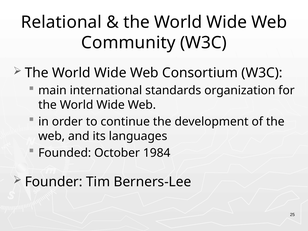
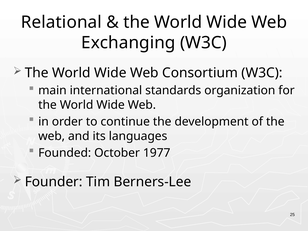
Community: Community -> Exchanging (128, 43)
1984: 1984 -> 1977 (157, 153)
